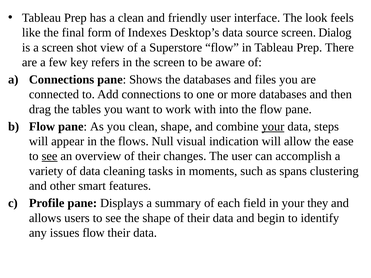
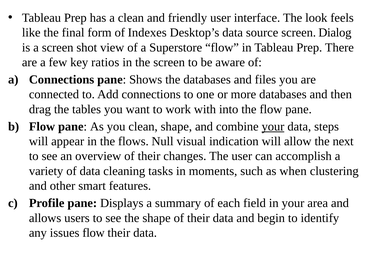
refers: refers -> ratios (105, 62)
ease: ease -> next (343, 141)
see underline: present -> none (50, 156)
spans: spans -> when (293, 171)
they: they -> area (318, 203)
